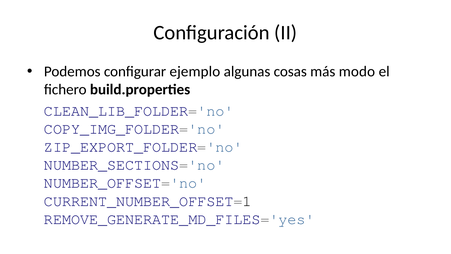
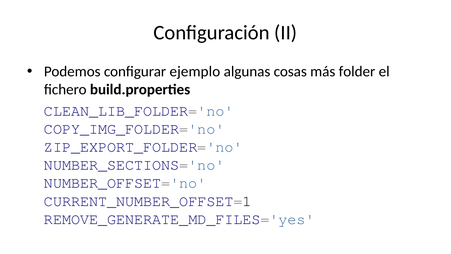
modo: modo -> folder (357, 72)
